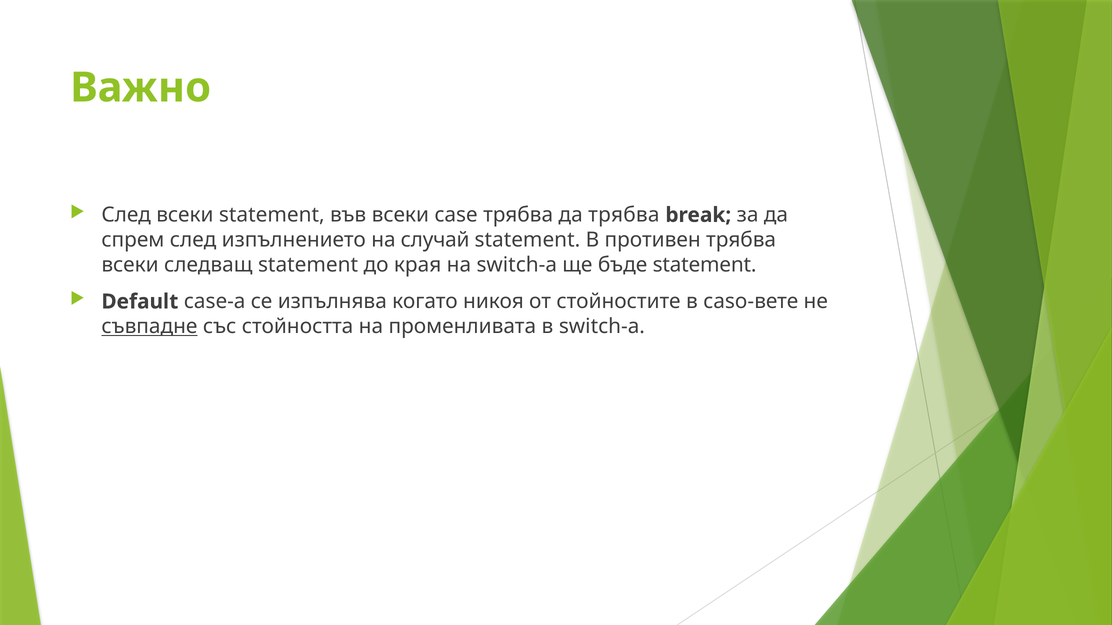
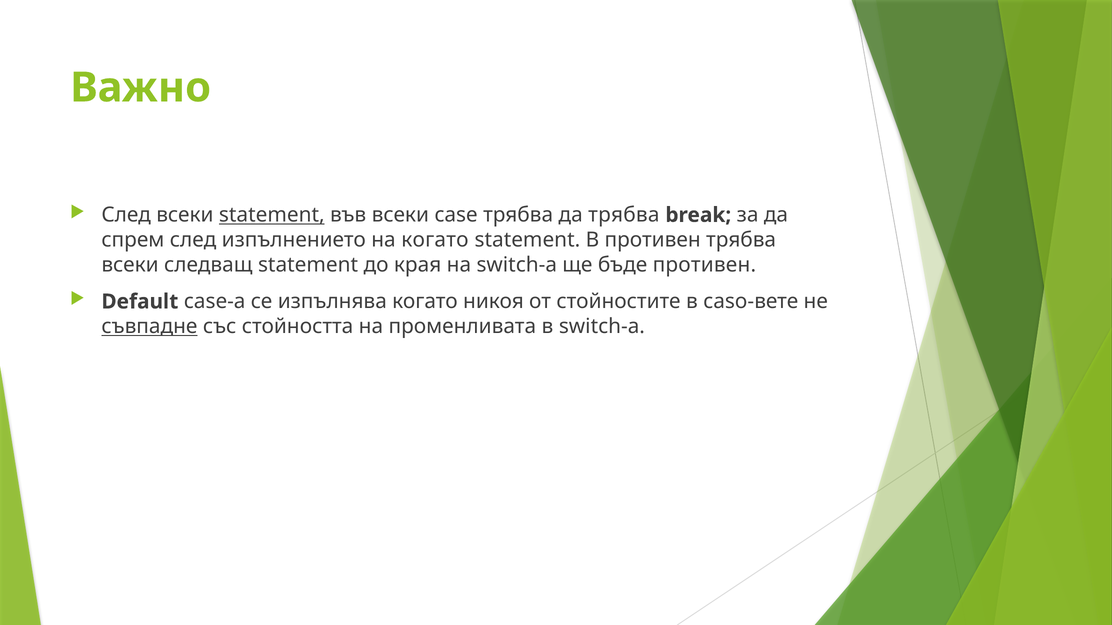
statement underline: none -> present (272, 215)
на случай: случай -> когато (435, 240)
бъде statement: statement -> противен (704, 265)
